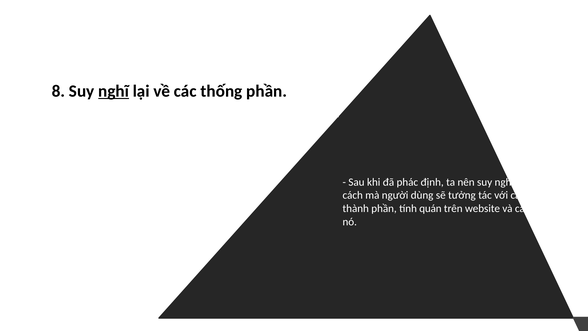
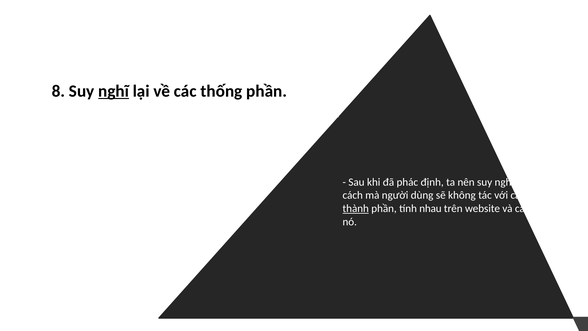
tưởng: tưởng -> không (462, 195)
thành underline: none -> present (356, 208)
quán: quán -> nhau (430, 208)
